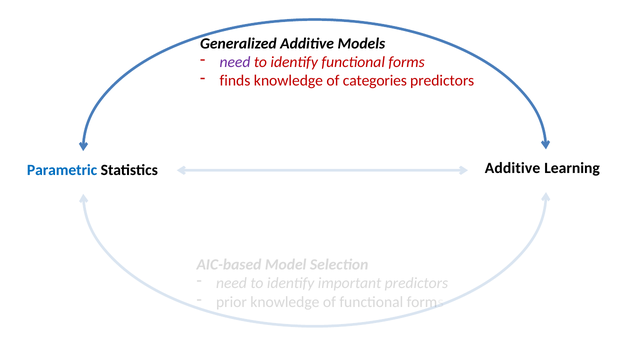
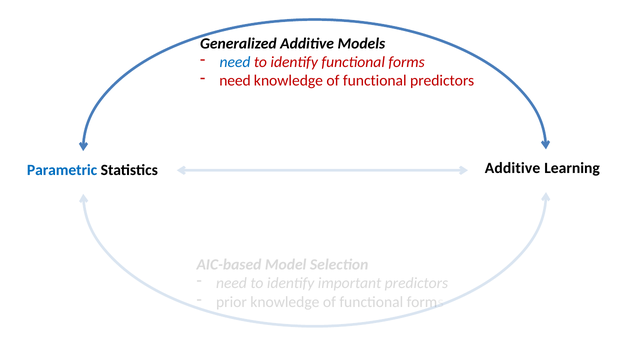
need colour: purple -> blue (235, 62)
finds: finds -> need (235, 81)
categories: categories -> functional (375, 81)
